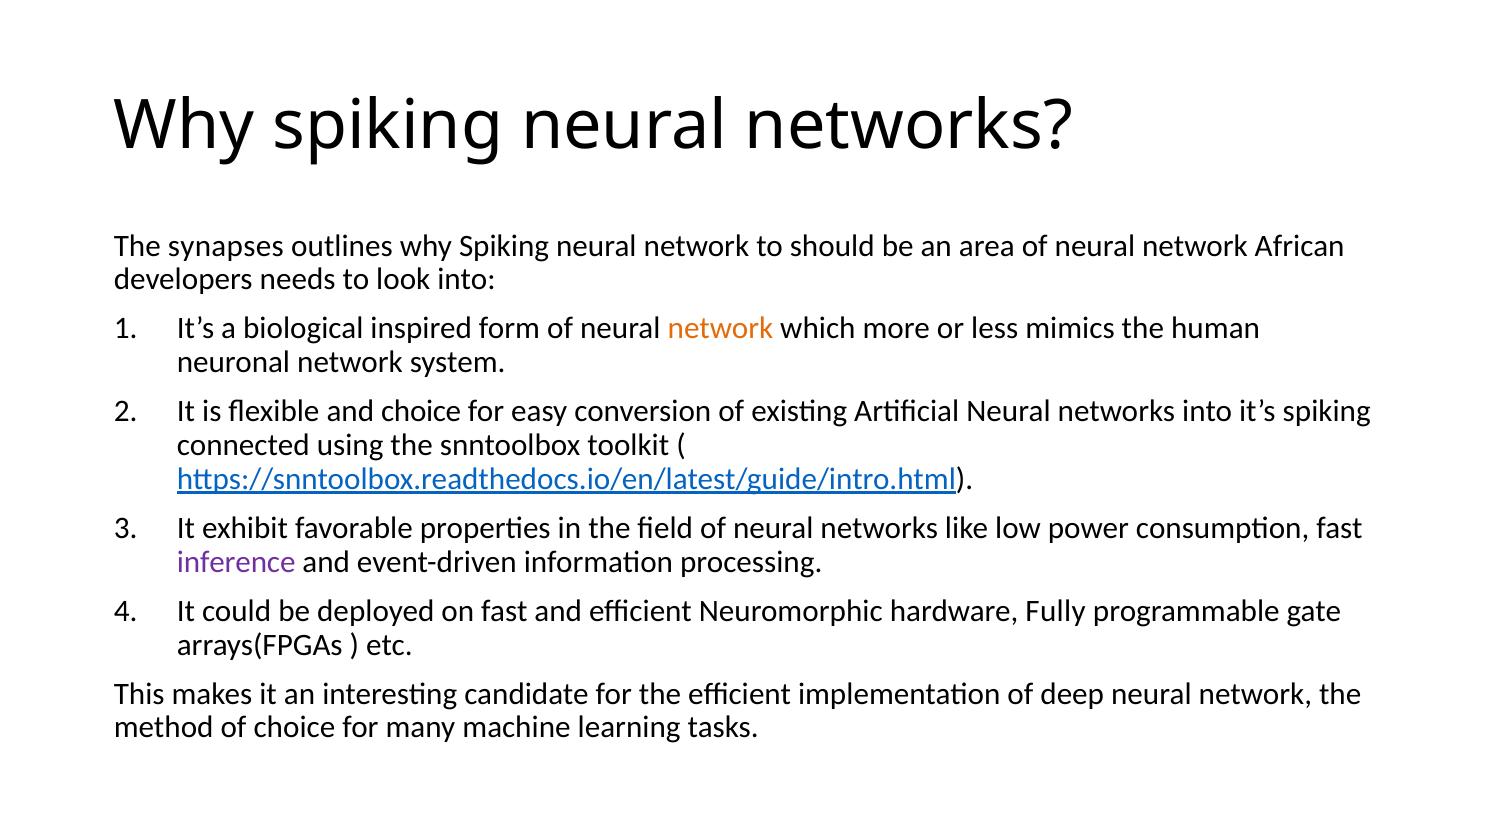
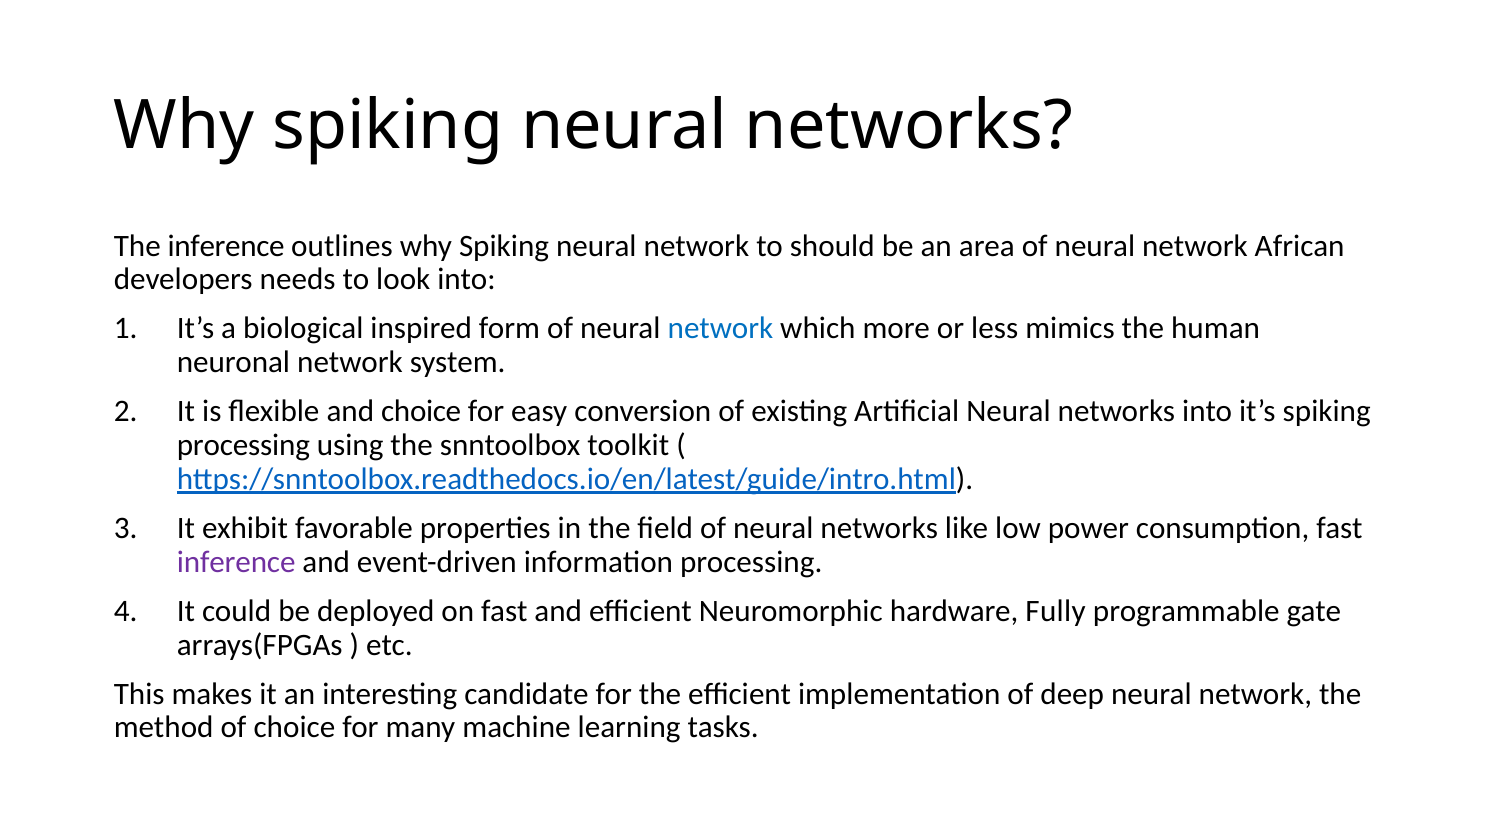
The synapses: synapses -> inference (226, 246)
network colour: orange -> blue (720, 329)
connected: connected -> processing (243, 445)
